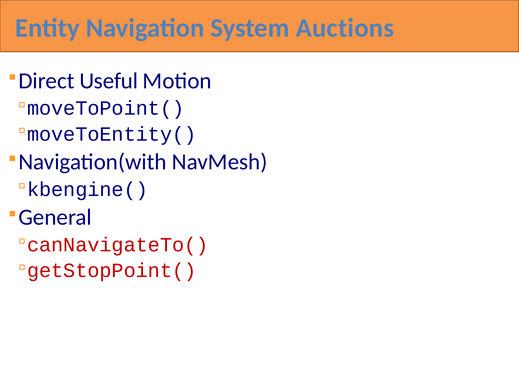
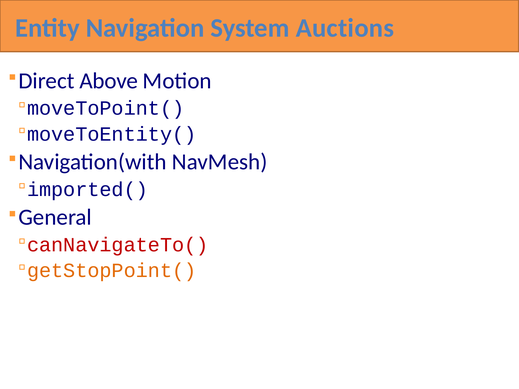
Useful: Useful -> Above (109, 81)
kbengine(: kbengine( -> imported( (87, 190)
getStopPoint( colour: red -> orange (112, 271)
